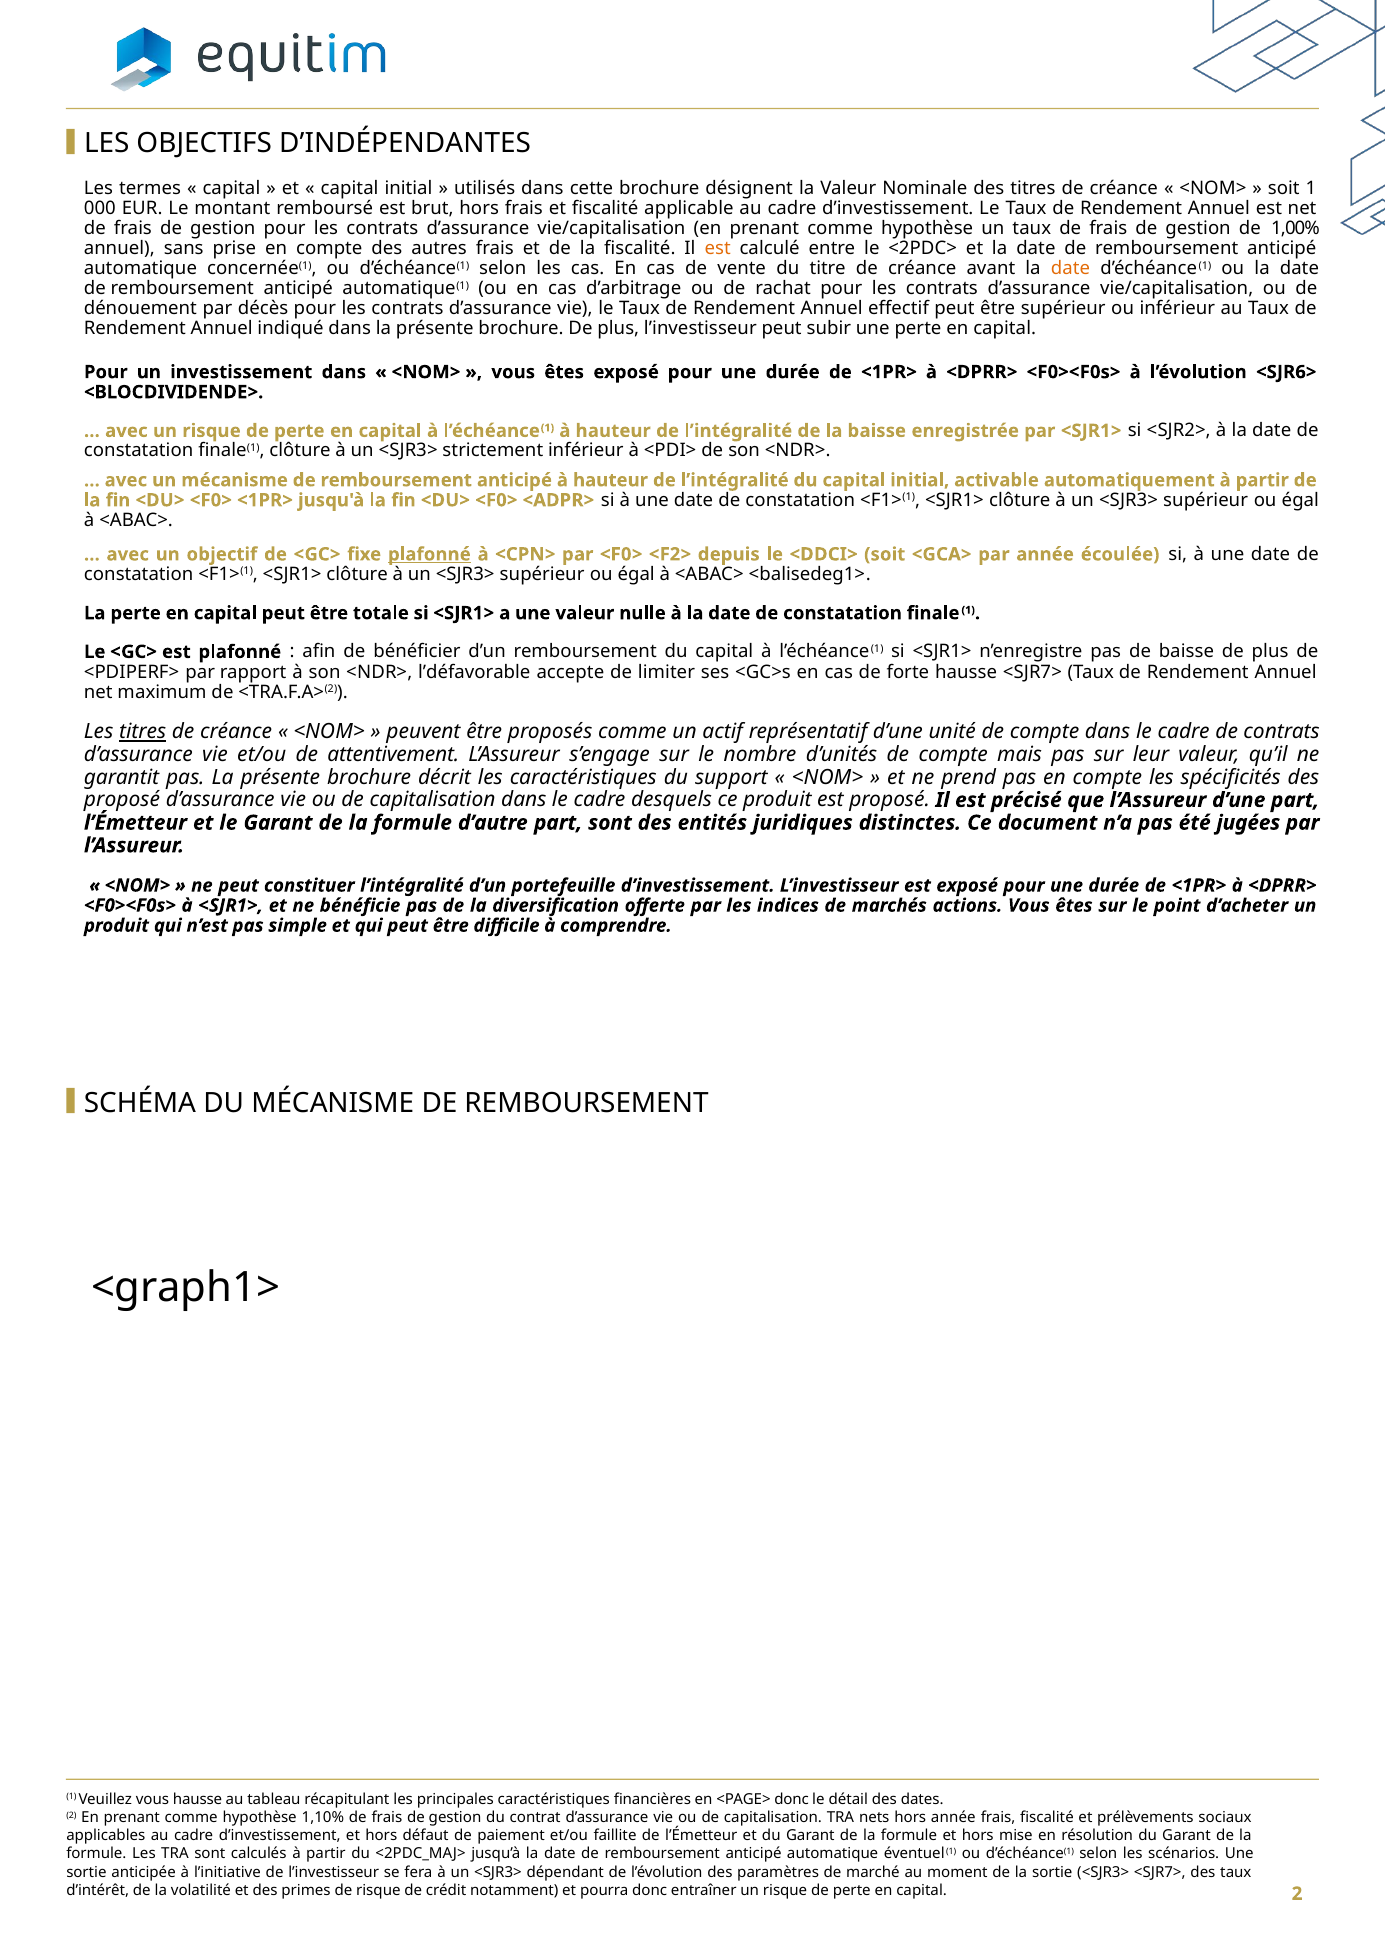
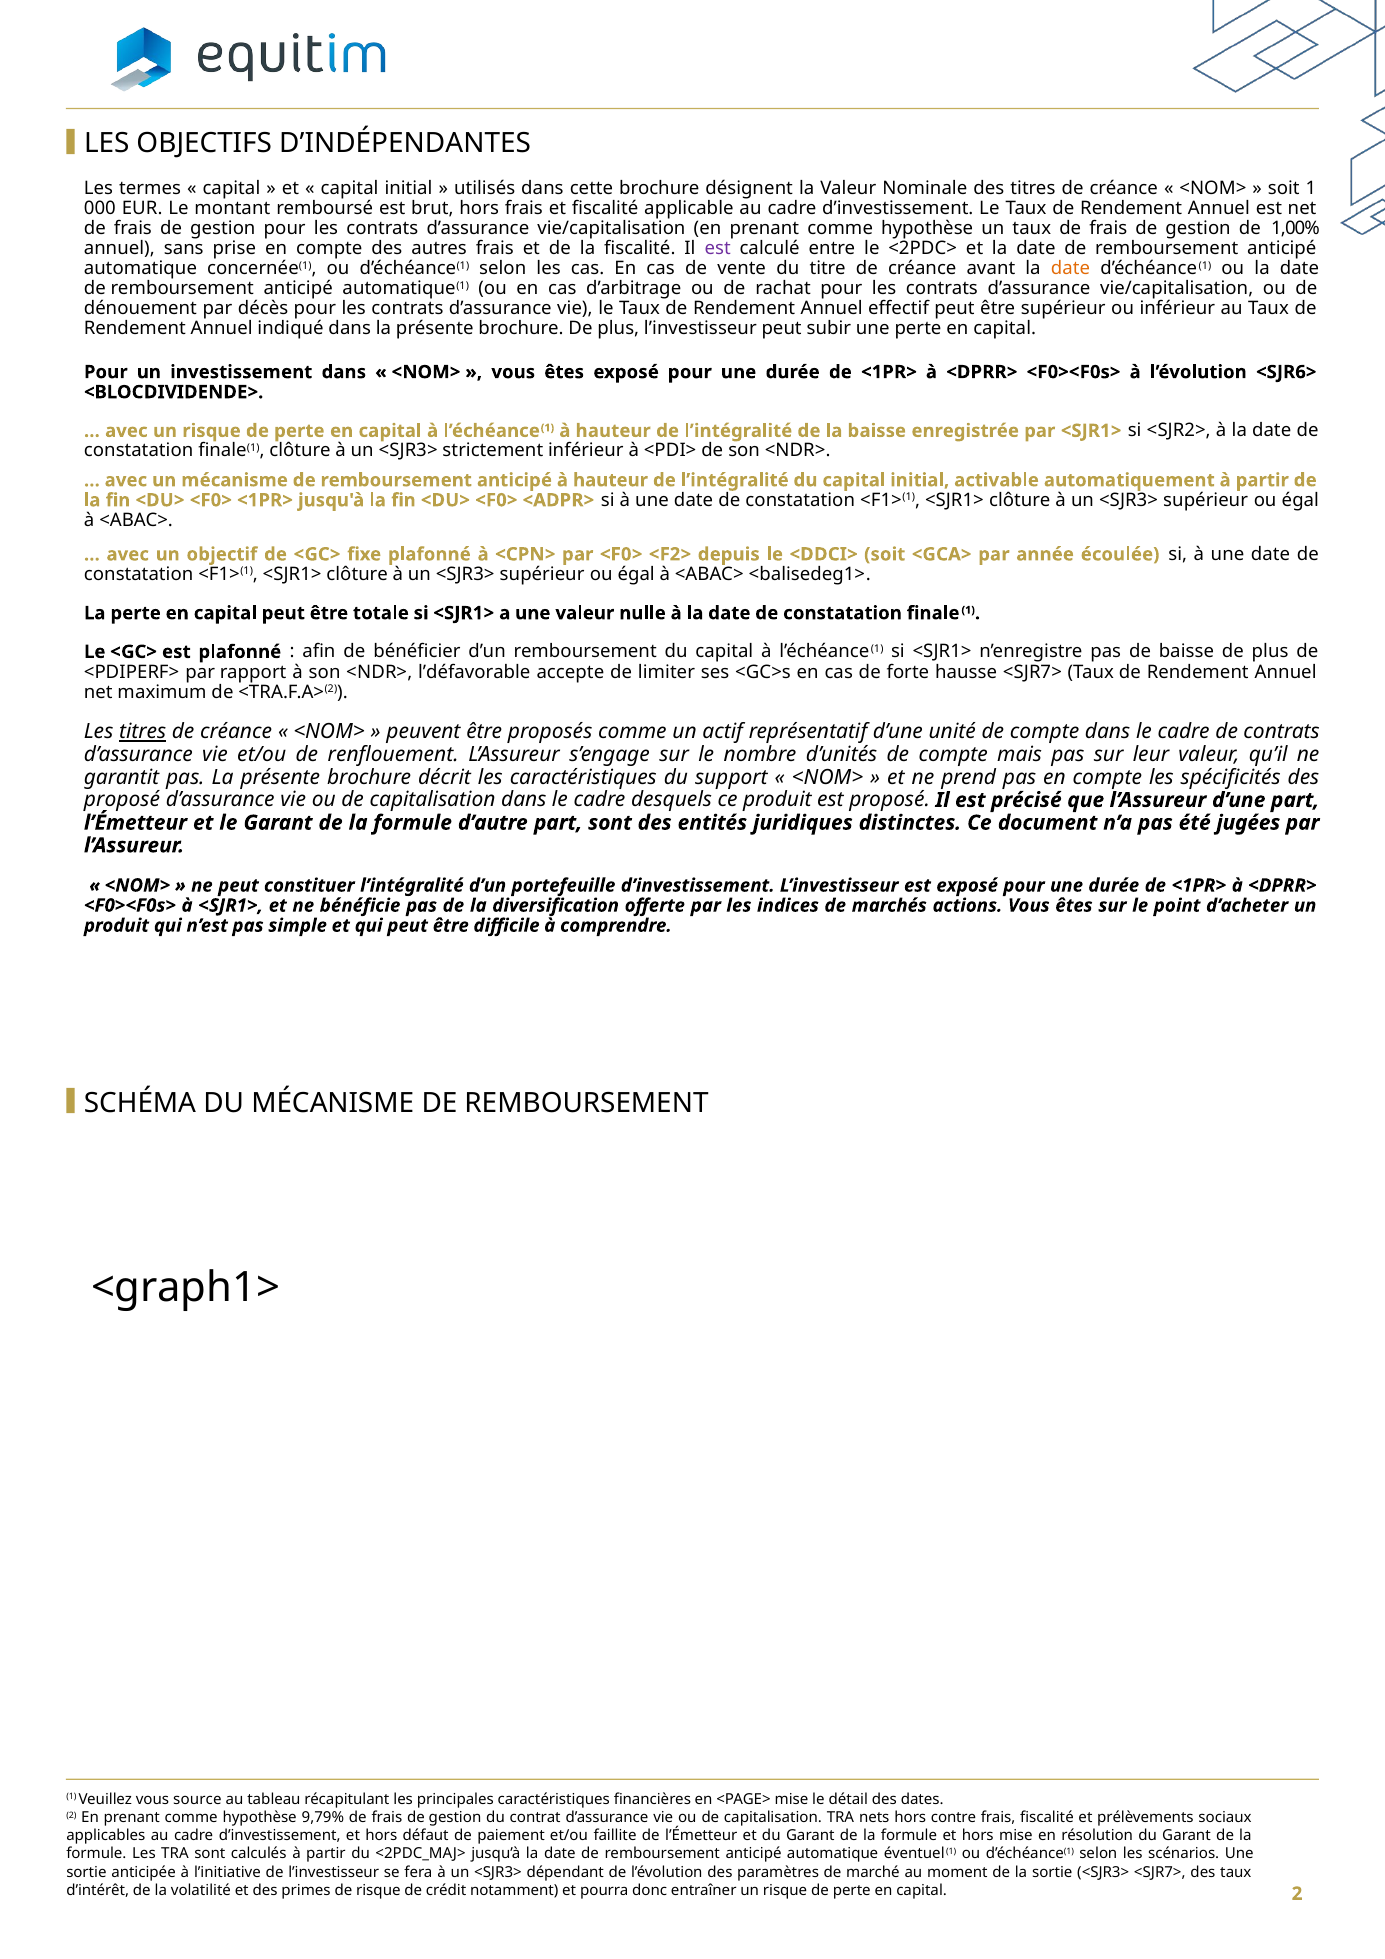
est colour: orange -> purple (718, 249)
plafonné underline: present -> none (429, 554)
attentivement: attentivement -> renflouement (393, 755)
vous hausse: hausse -> source (197, 1799)
<PAGE> donc: donc -> mise (792, 1799)
1,10%: 1,10% -> 9,79% (323, 1817)
hors année: année -> contre (954, 1817)
